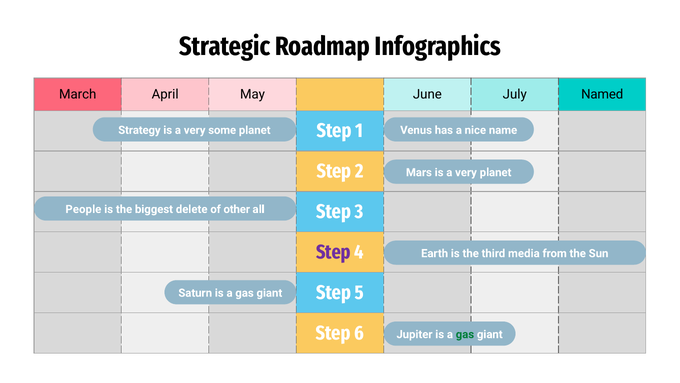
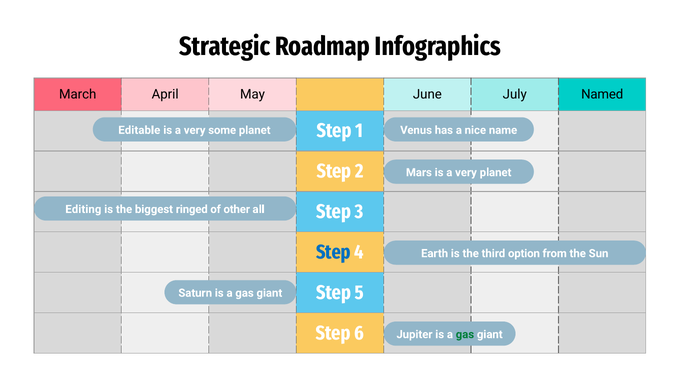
Strategy: Strategy -> Editable (139, 130)
People: People -> Editing (83, 209)
delete: delete -> ringed (192, 209)
Step colour: purple -> blue (333, 252)
media: media -> option (524, 253)
